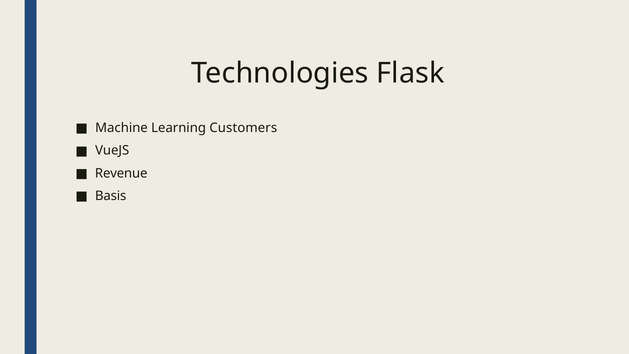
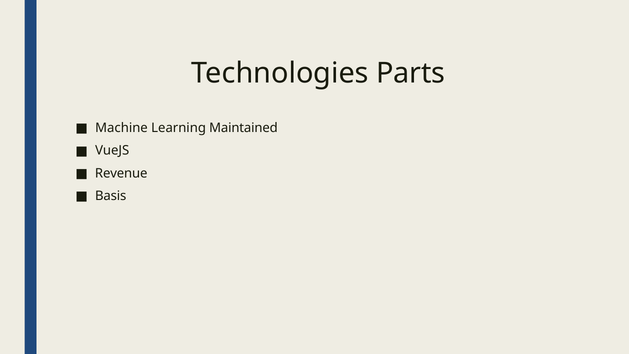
Flask: Flask -> Parts (411, 73)
Customers: Customers -> Maintained (243, 128)
